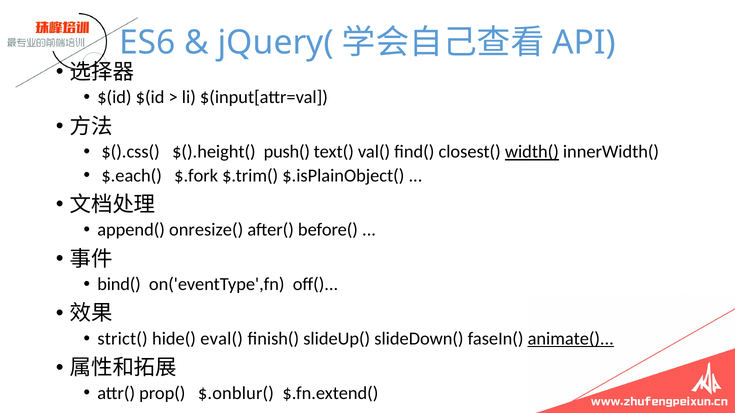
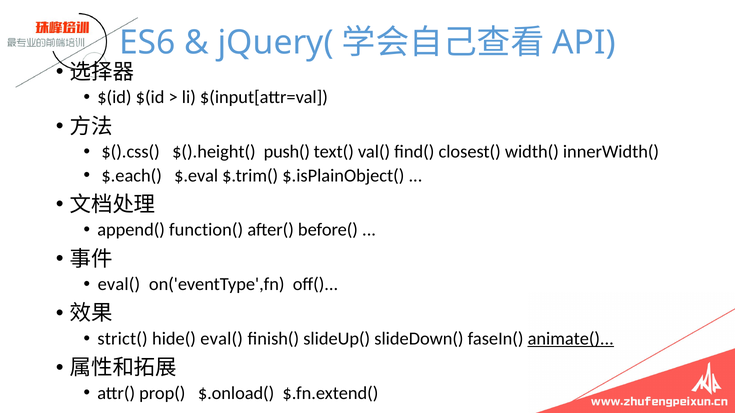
width( underline: present -> none (532, 152)
$.fork: $.fork -> $.eval (196, 176)
onresize(: onresize( -> function( (206, 230)
bind(: bind( -> eval( (119, 285)
$.onblur(: $.onblur( -> $.onload( (236, 394)
